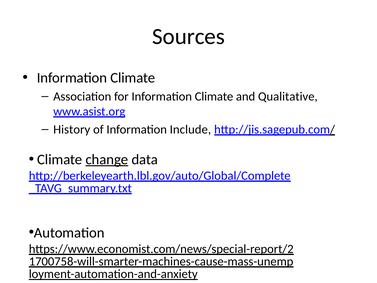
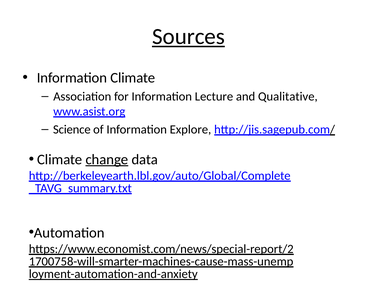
Sources underline: none -> present (189, 36)
for Information Climate: Climate -> Lecture (214, 96)
History: History -> Science (72, 129)
Include: Include -> Explore (190, 129)
